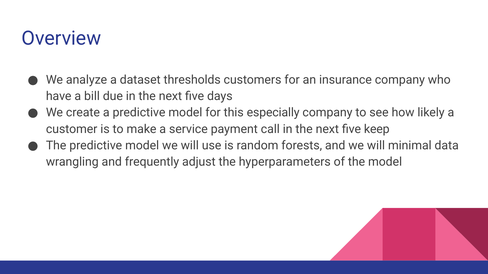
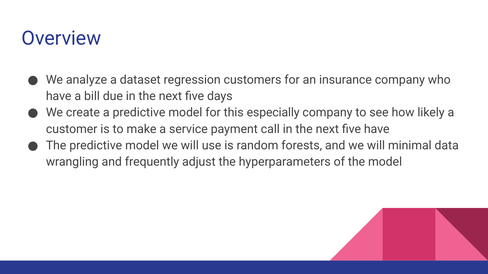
thresholds: thresholds -> regression (192, 80)
five keep: keep -> have (377, 129)
